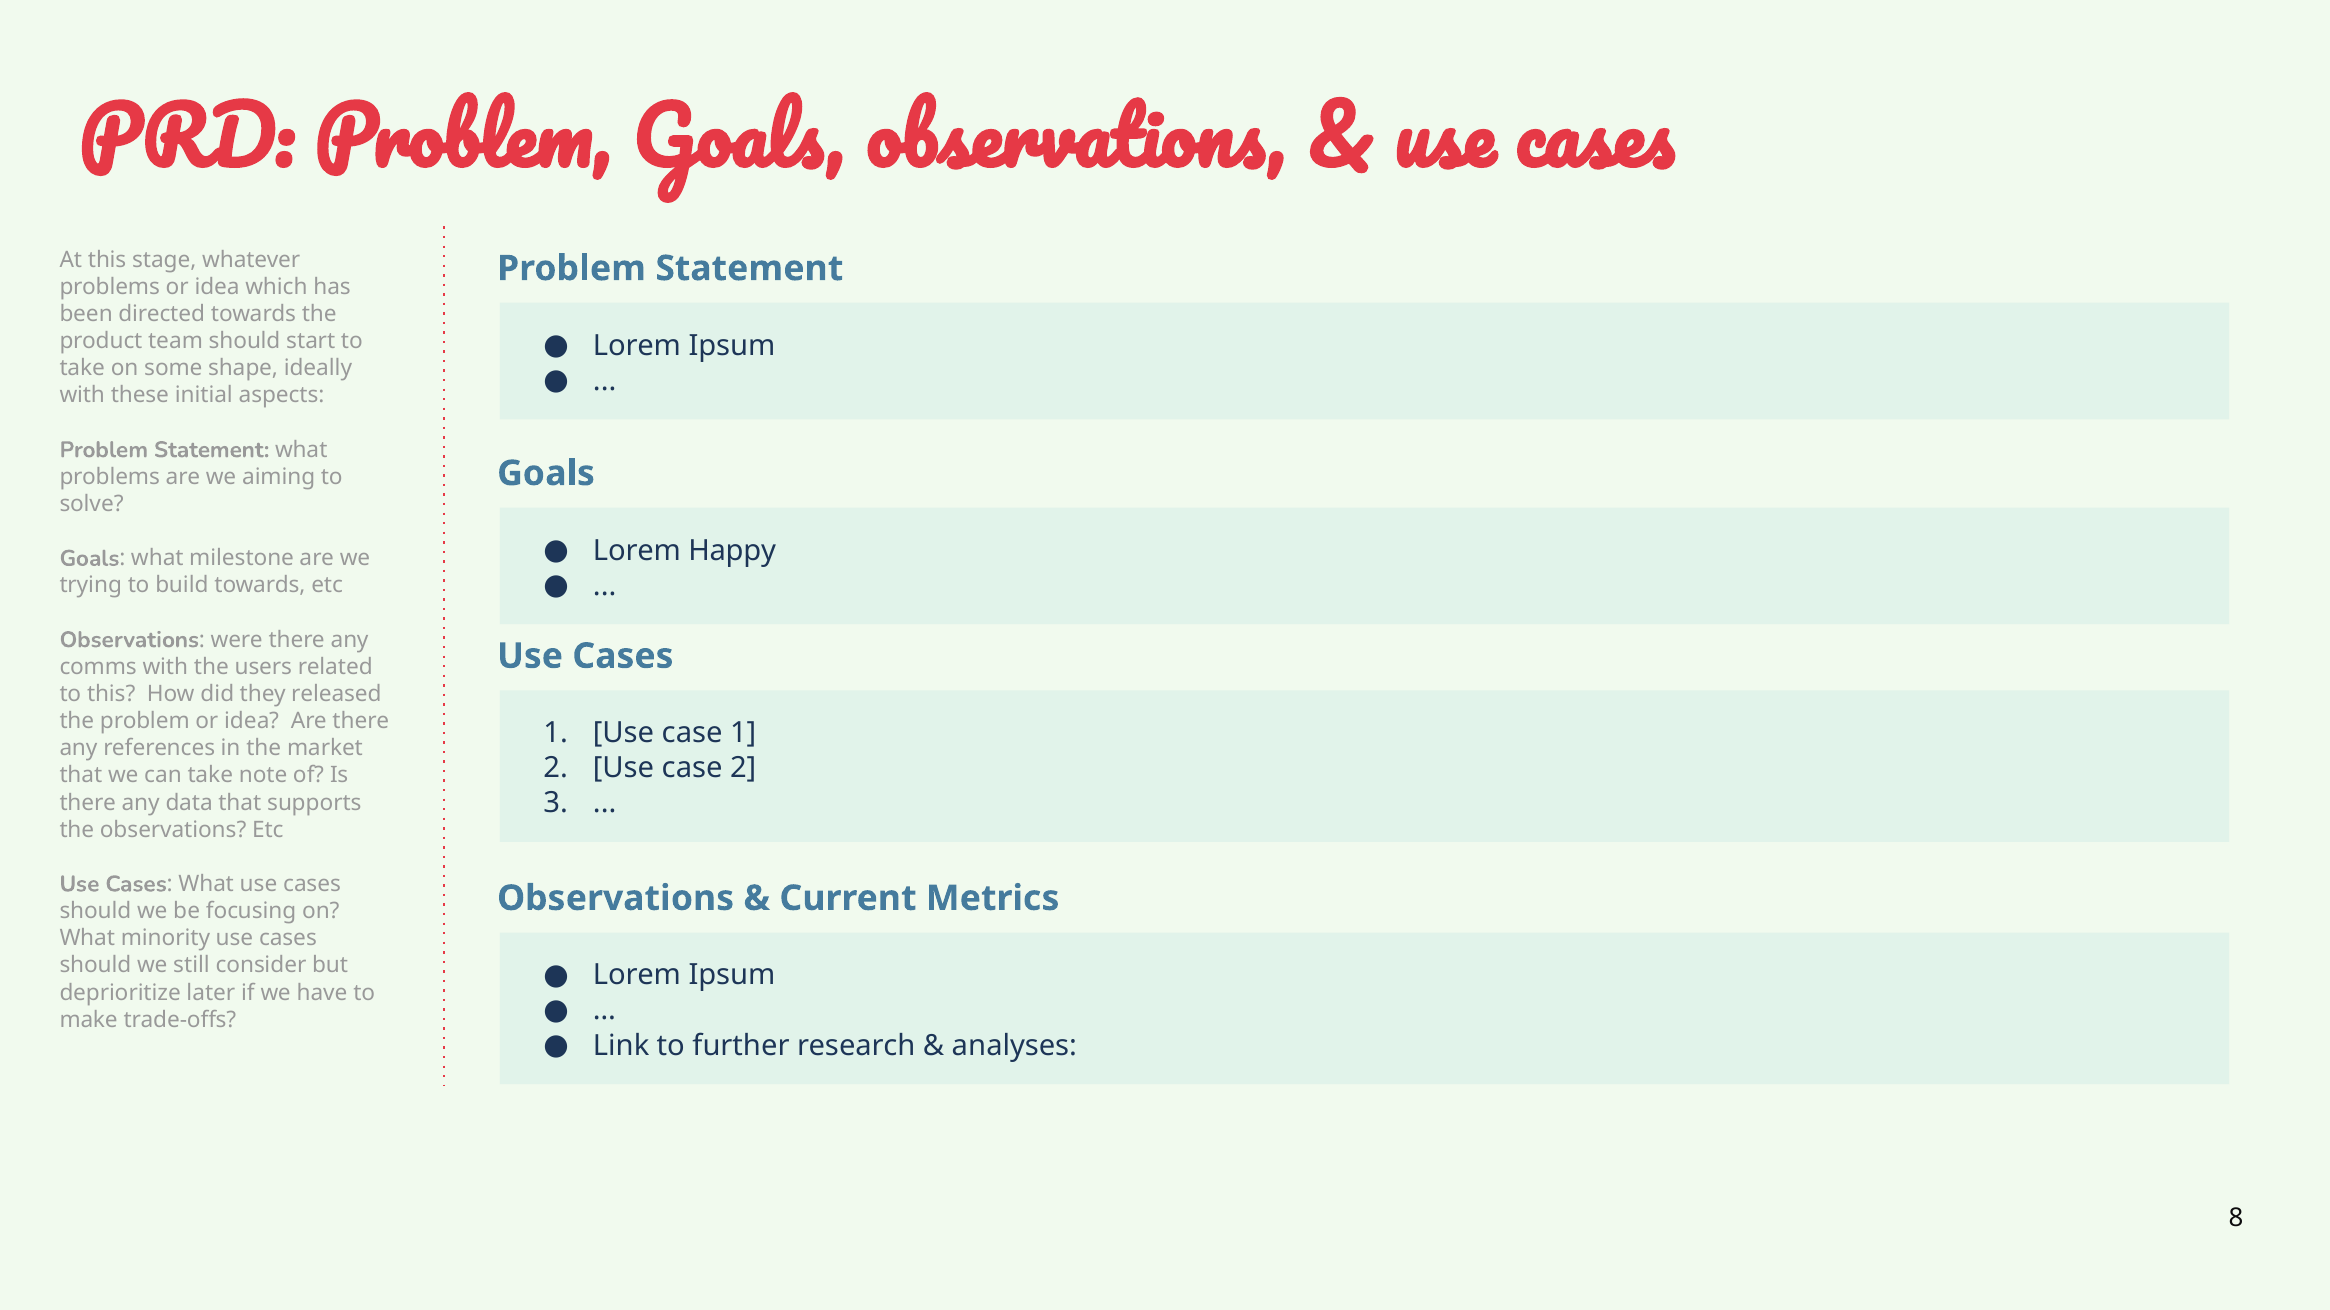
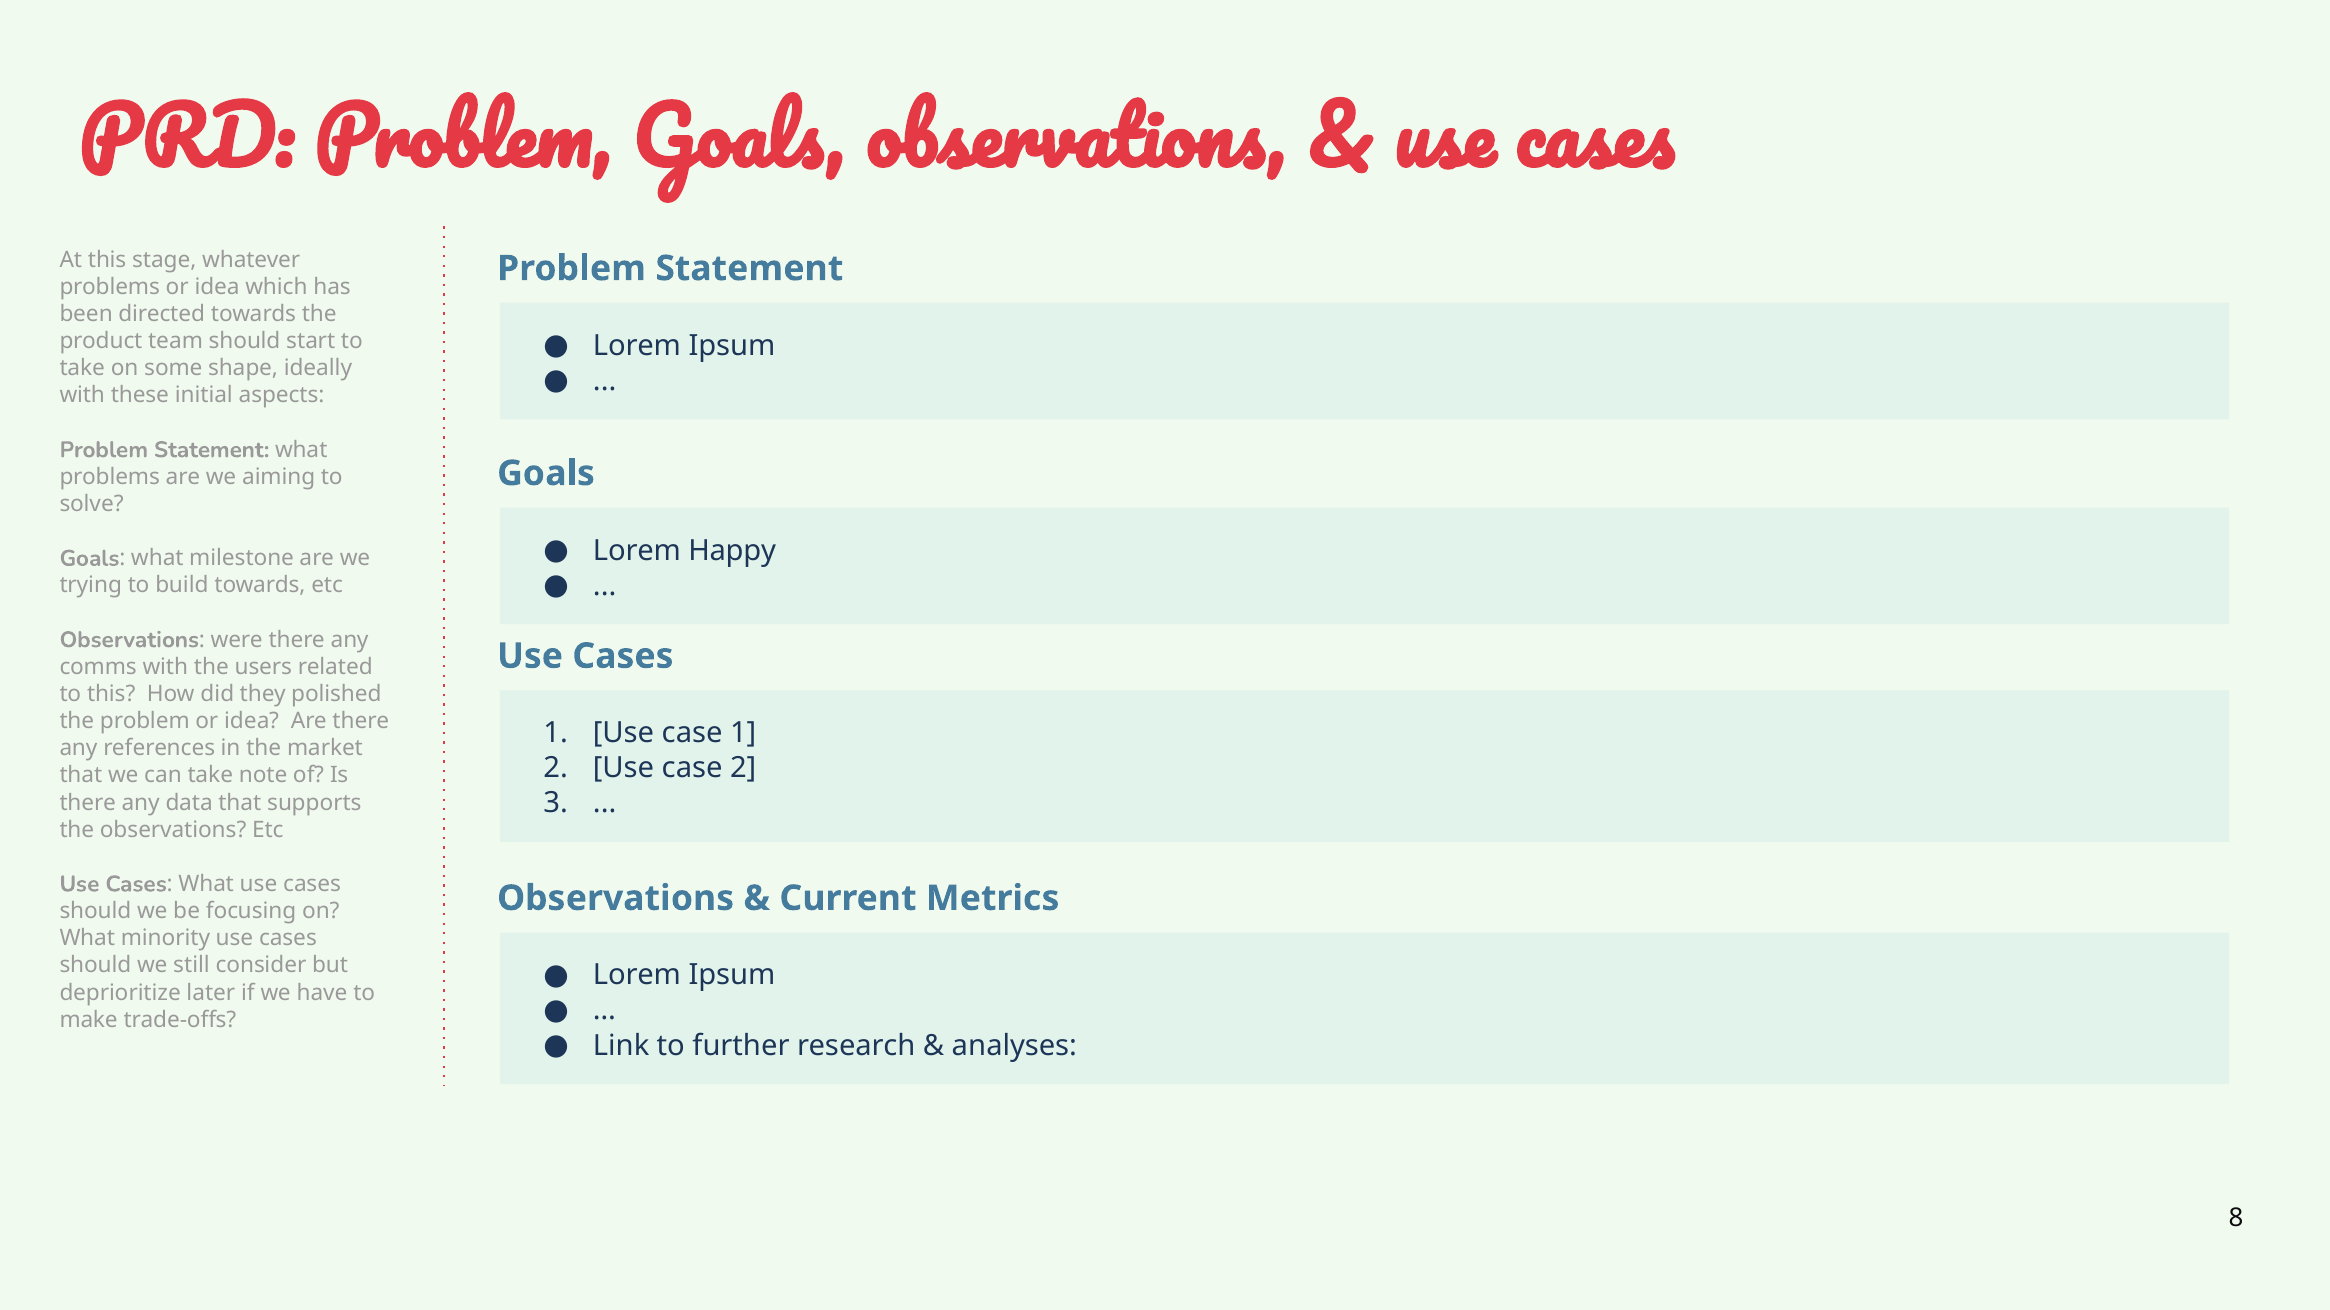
released: released -> polished (336, 694)
